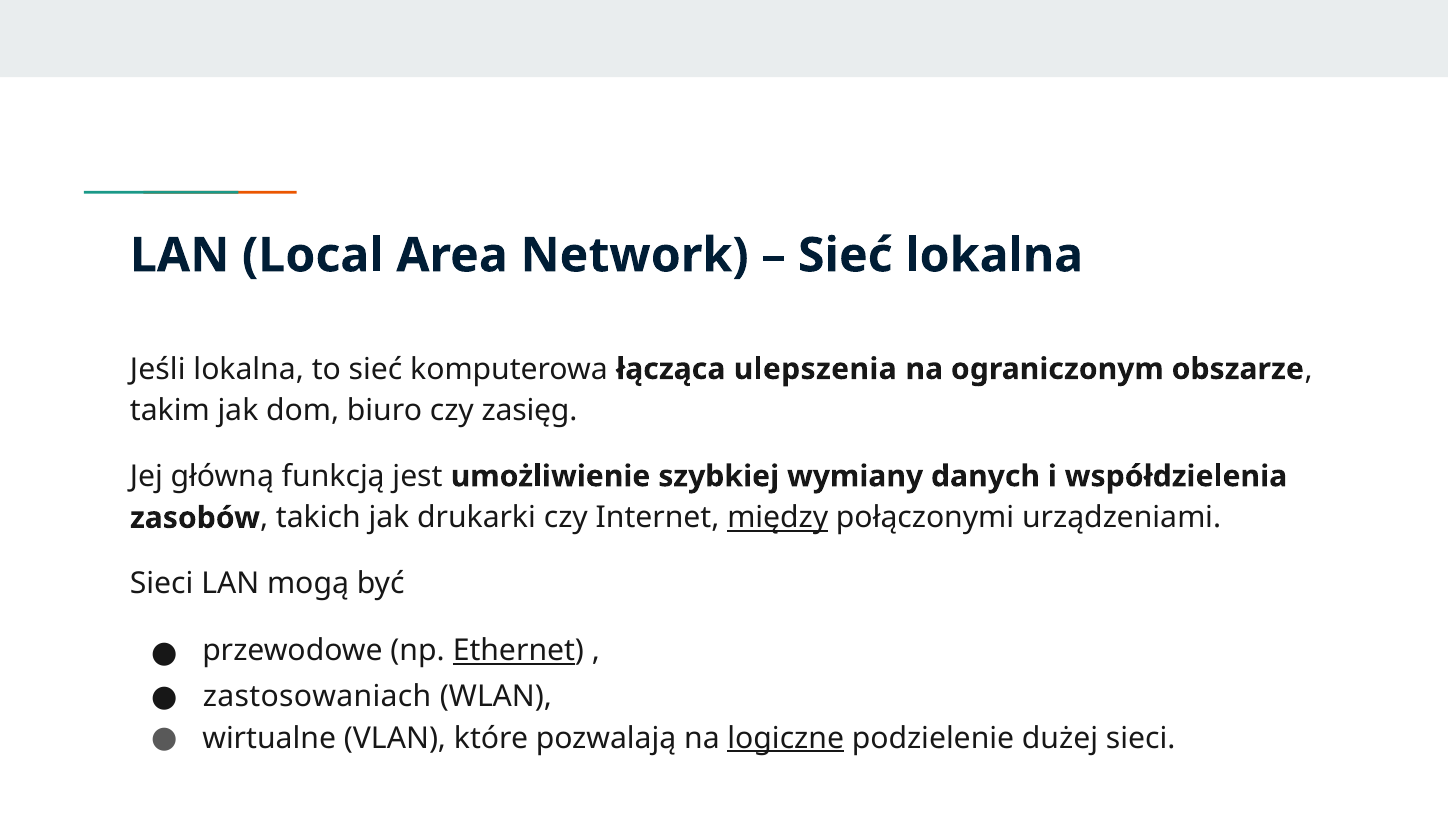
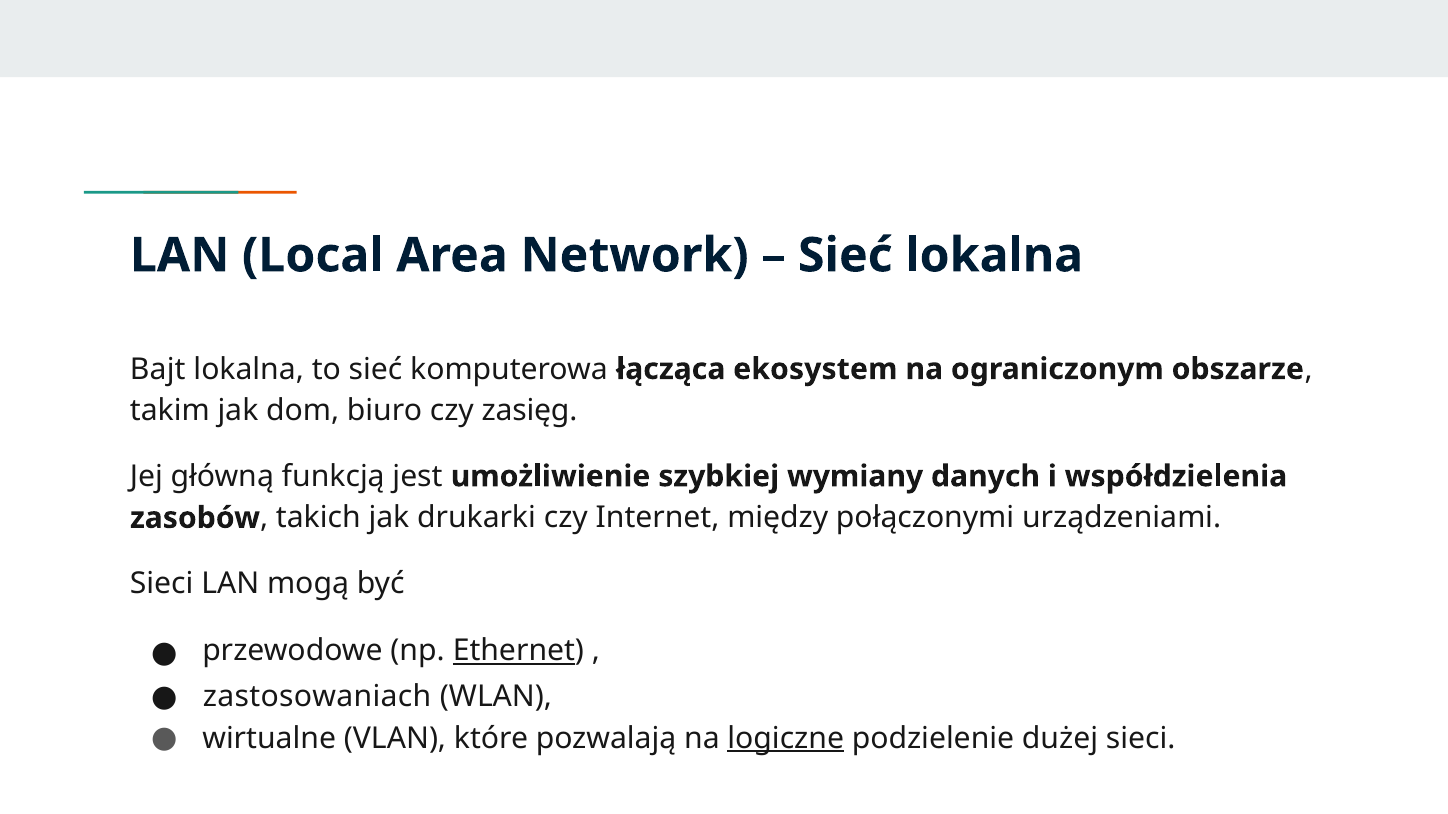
Jeśli: Jeśli -> Bajt (158, 369)
ulepszenia: ulepszenia -> ekosystem (815, 369)
między underline: present -> none (778, 518)
